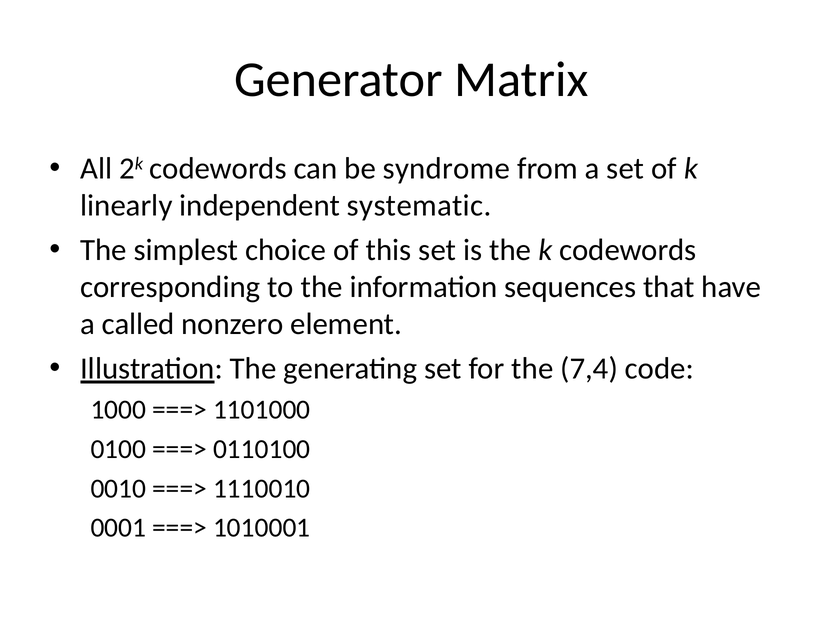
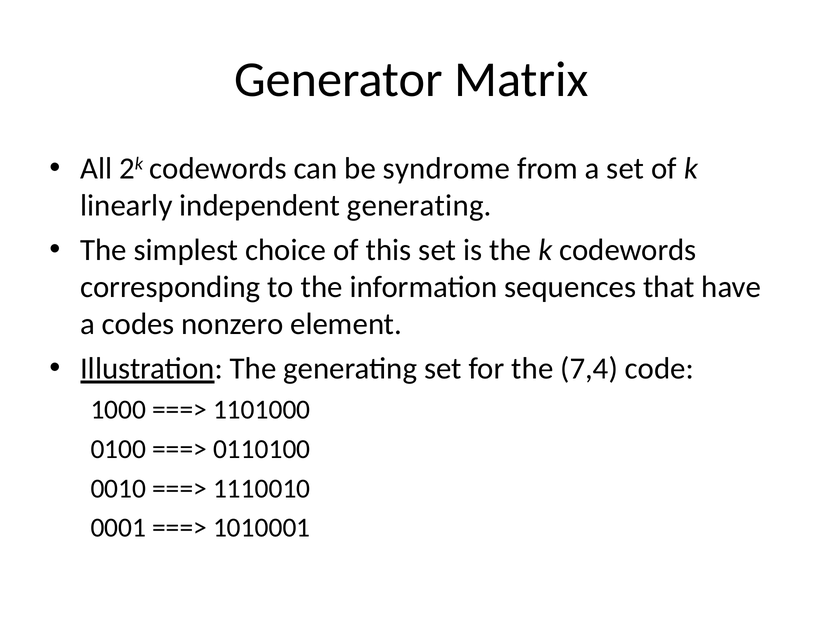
independent systematic: systematic -> generating (419, 206)
called: called -> codes (138, 324)
